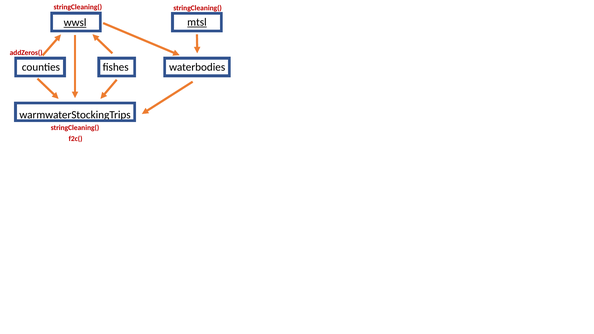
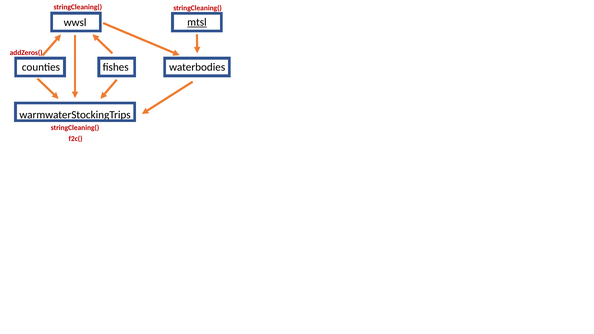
wwsl underline: present -> none (75, 23)
